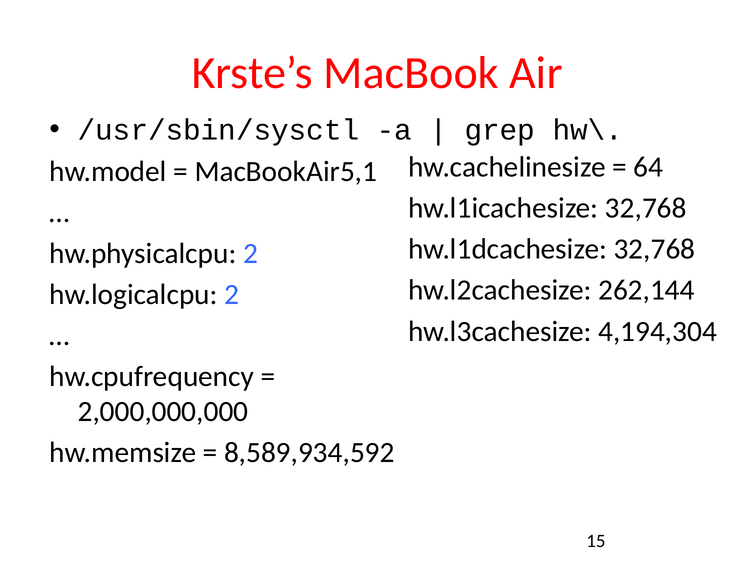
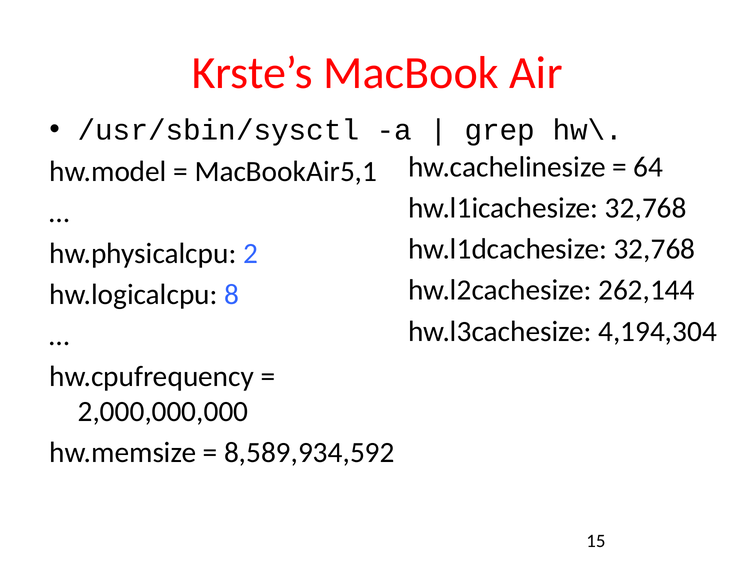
hw.logicalcpu 2: 2 -> 8 (232, 295)
